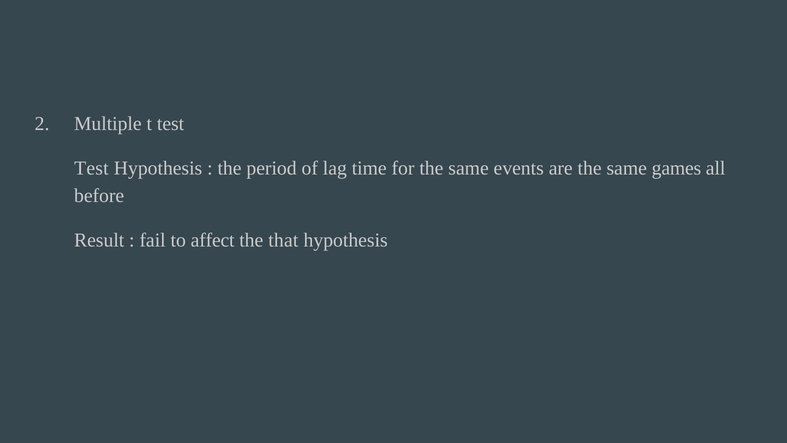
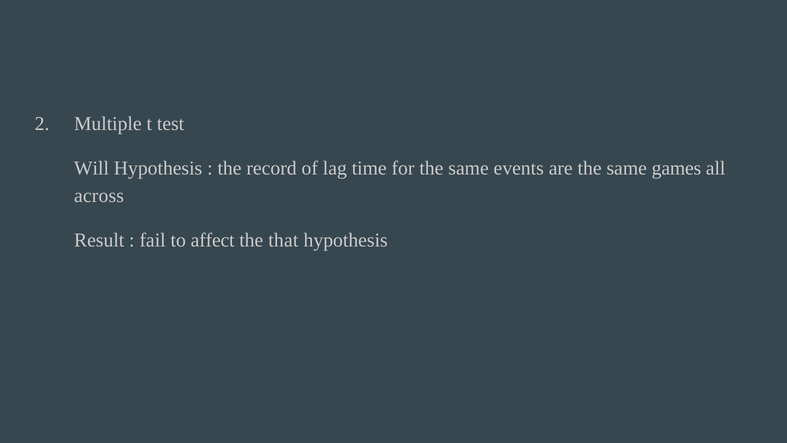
Test: Test -> Will (92, 168)
period: period -> record (272, 168)
before: before -> across (99, 196)
